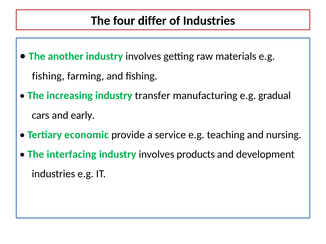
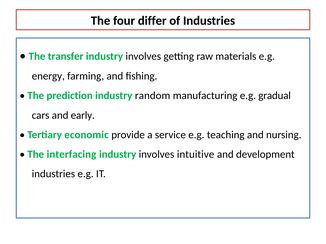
another: another -> transfer (66, 56)
fishing: fishing -> energy (48, 76)
increasing: increasing -> prediction (70, 96)
transfer: transfer -> random (153, 96)
products: products -> intuitive (196, 155)
